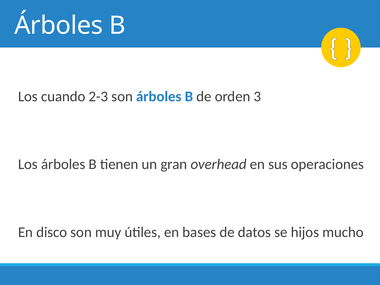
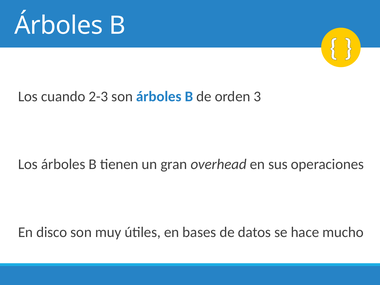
hijos: hijos -> hace (305, 232)
